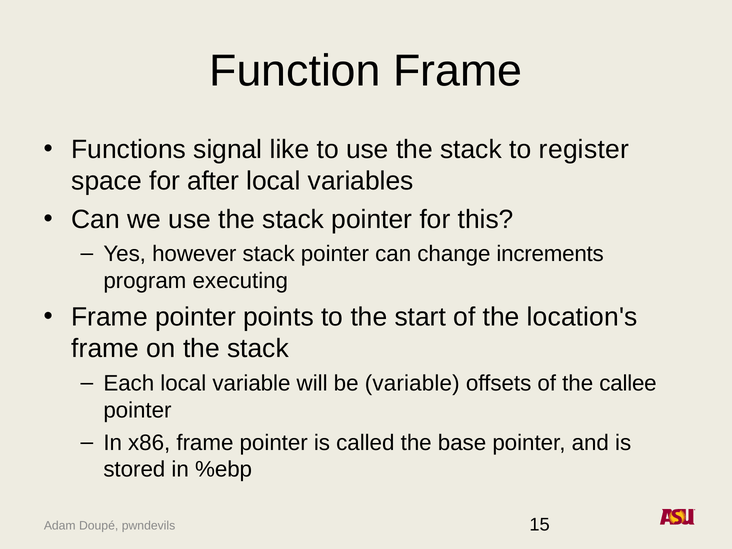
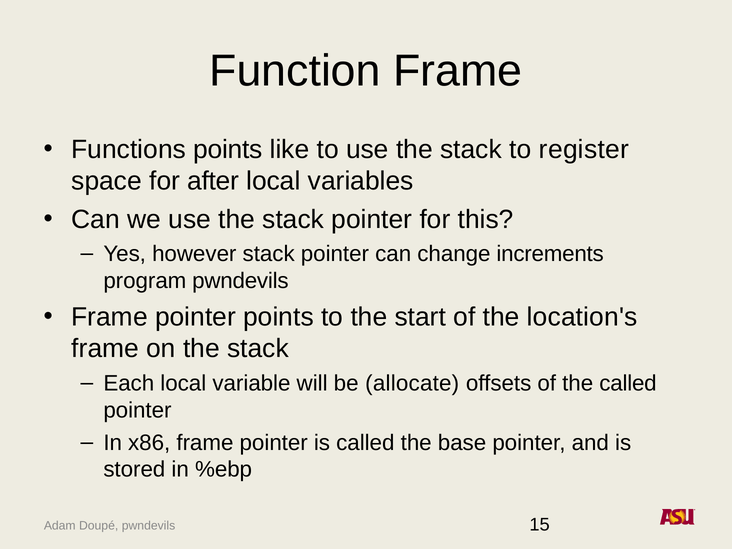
Functions signal: signal -> points (228, 149)
program executing: executing -> pwndevils (240, 281)
be variable: variable -> allocate (412, 383)
the callee: callee -> called (628, 383)
